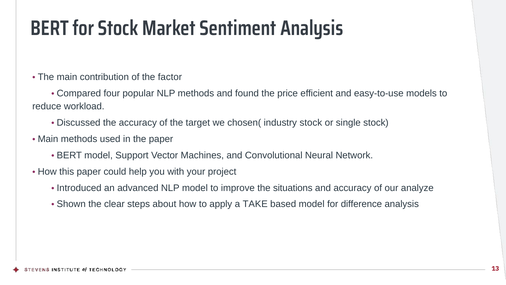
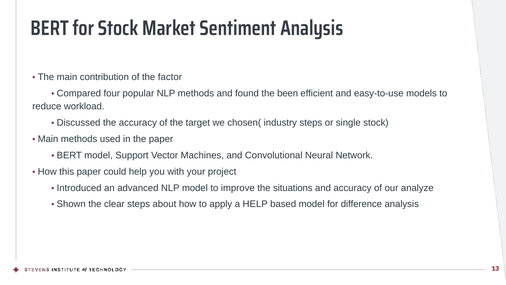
price: price -> been (288, 93)
industry stock: stock -> steps (311, 123)
a TAKE: TAKE -> HELP (255, 204)
